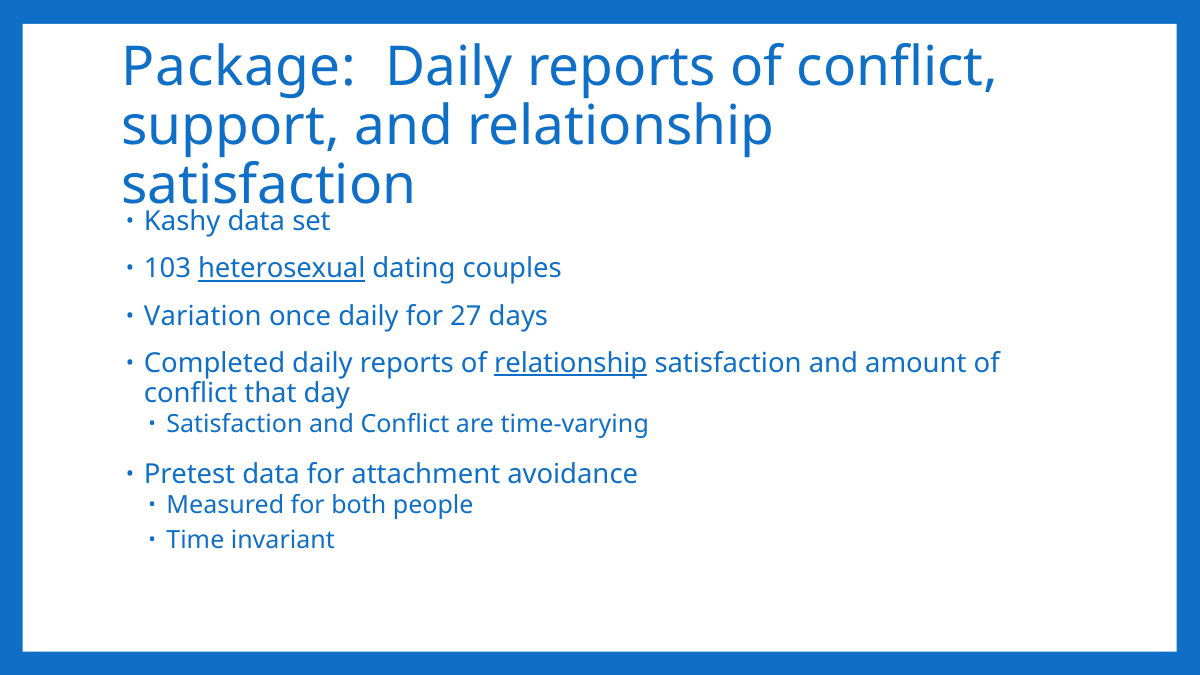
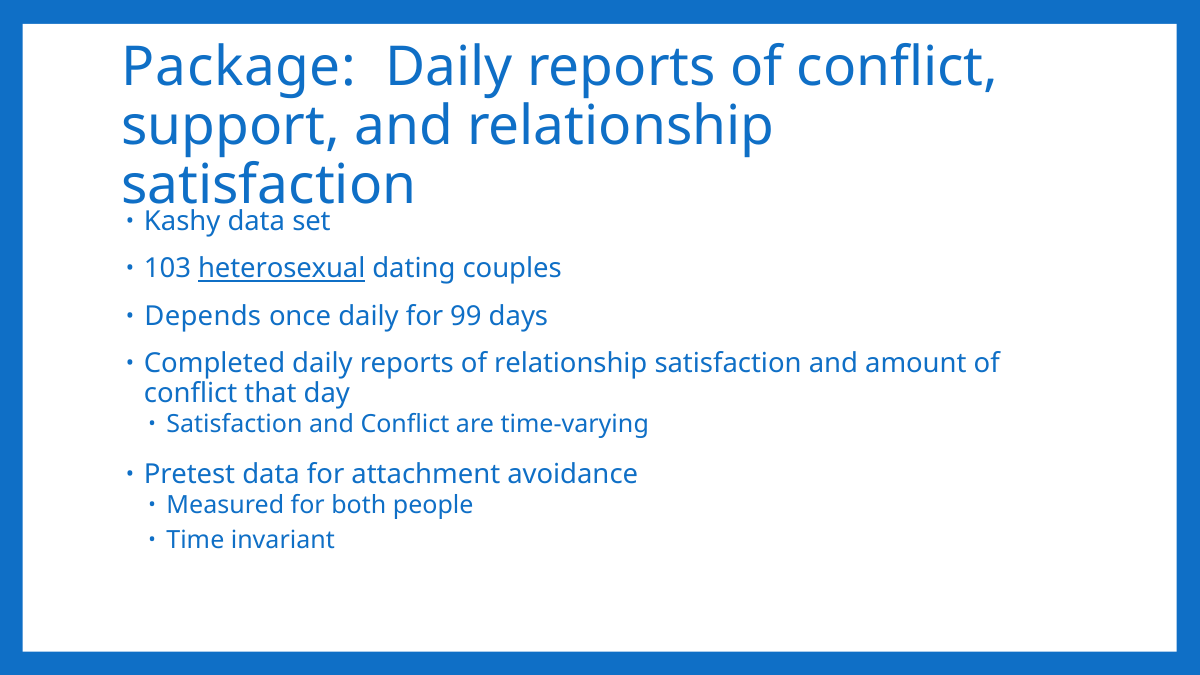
Variation: Variation -> Depends (203, 316)
27: 27 -> 99 (466, 316)
relationship underline: present -> none (571, 363)
